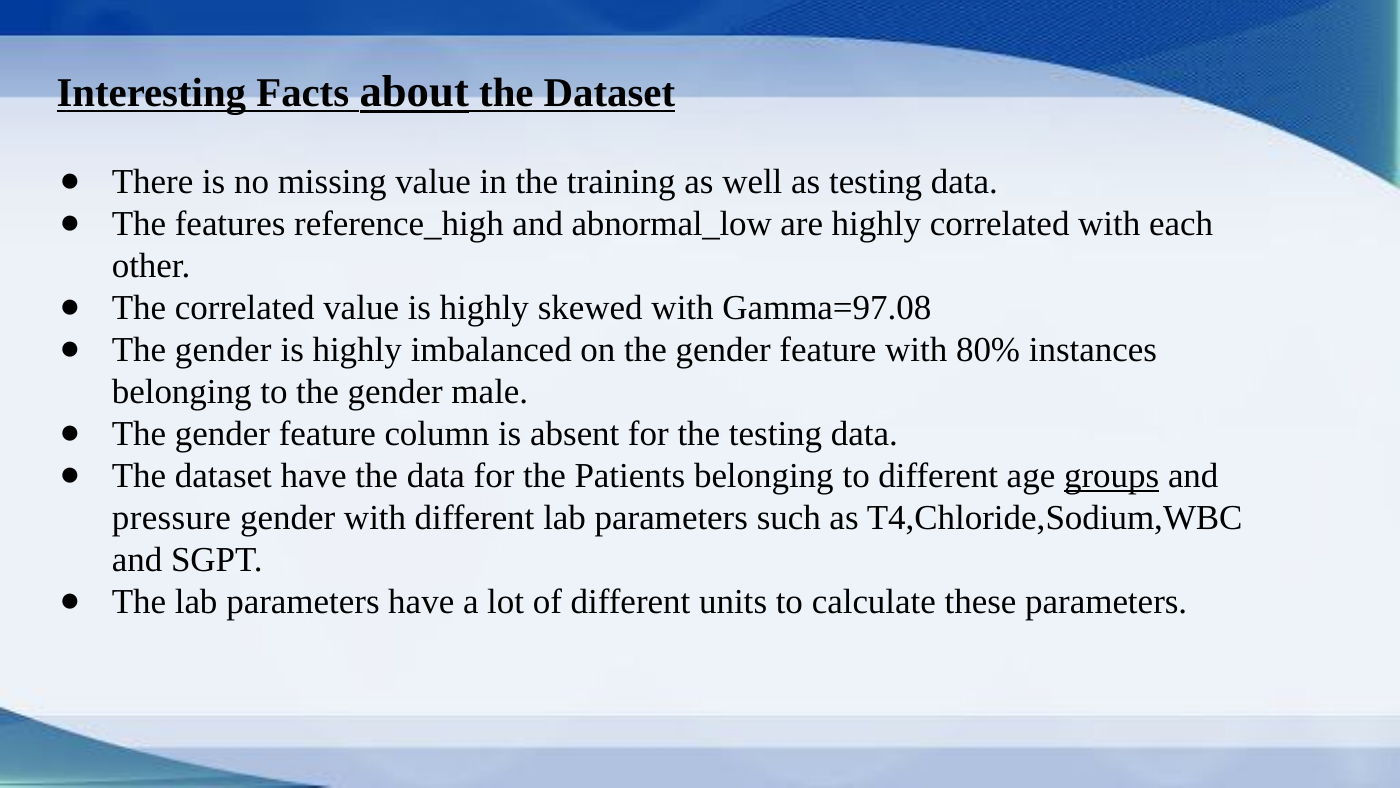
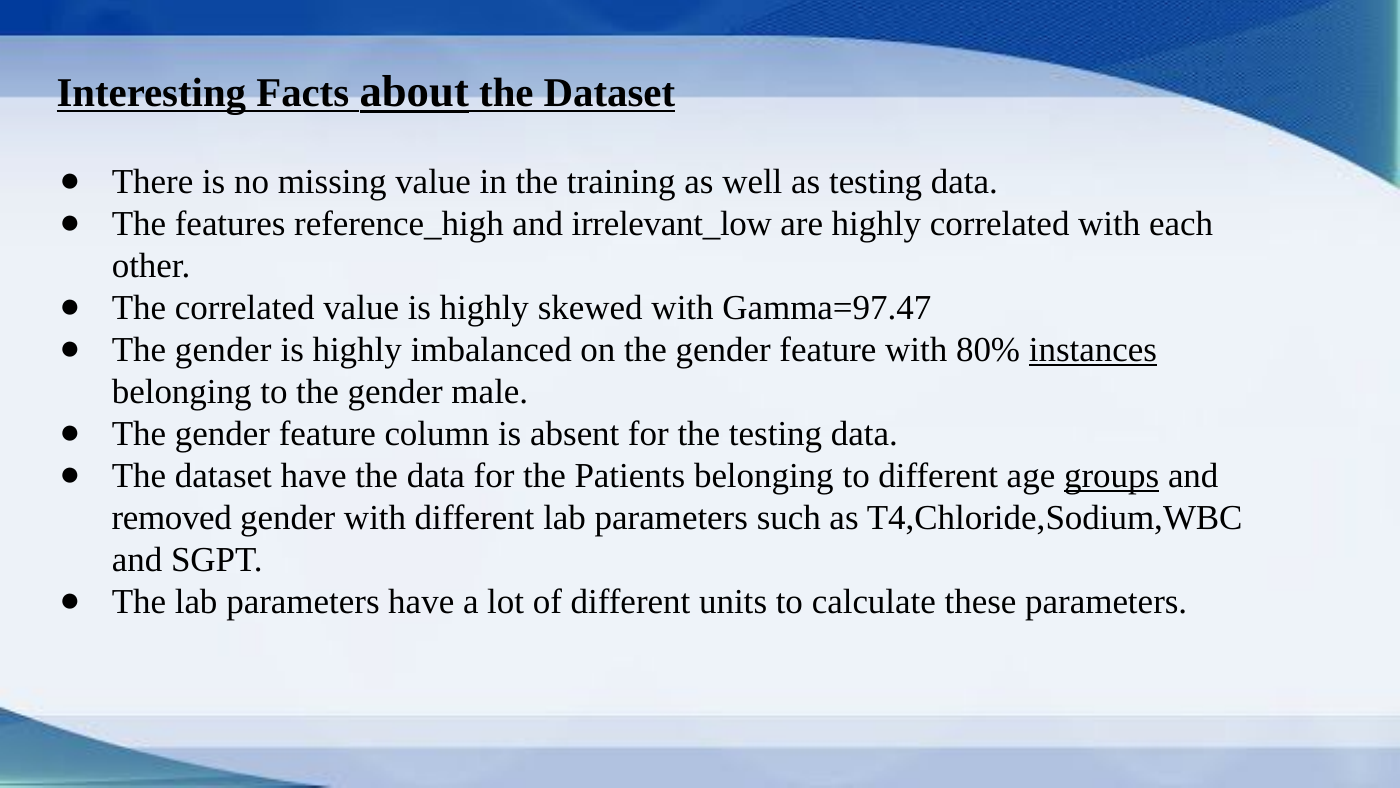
abnormal_low: abnormal_low -> irrelevant_low (672, 224)
Gamma=97.08: Gamma=97.08 -> Gamma=97.47 (827, 308)
instances underline: none -> present (1093, 350)
pressure: pressure -> removed (172, 518)
